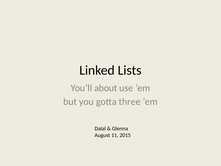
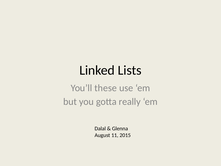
about: about -> these (106, 88)
three: three -> really (130, 102)
